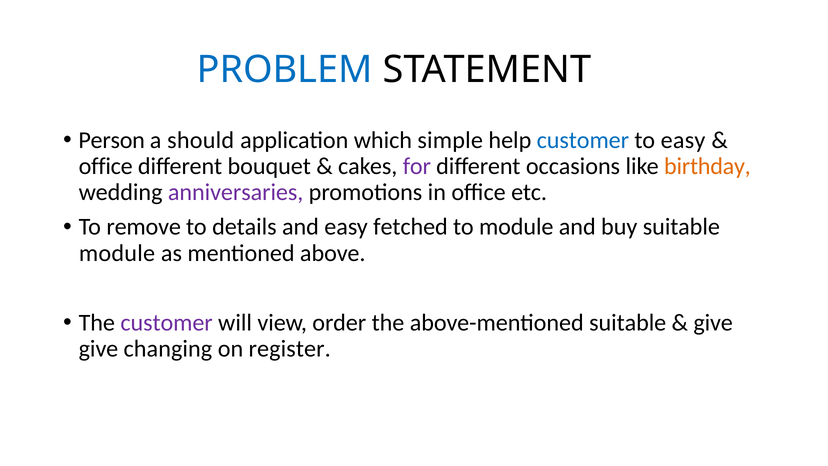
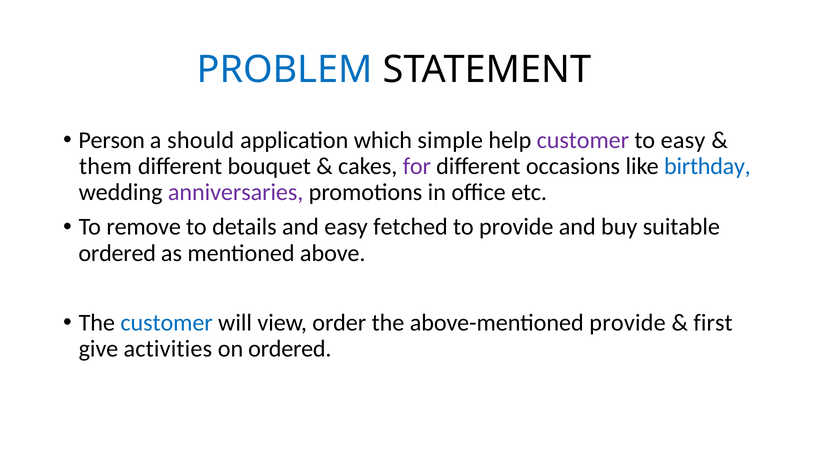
customer colour: blue -> purple (583, 140)
office: office -> them (105, 166)
birthday colour: orange -> blue (707, 166)
to module: module -> provide (516, 227)
module: module -> ordered (117, 253)
customer colour: purple -> blue (167, 322)
above-mentioned suitable: suitable -> provide (628, 322)
give: give -> first (713, 322)
changing: changing -> activities (168, 348)
on register: register -> ordered (290, 348)
